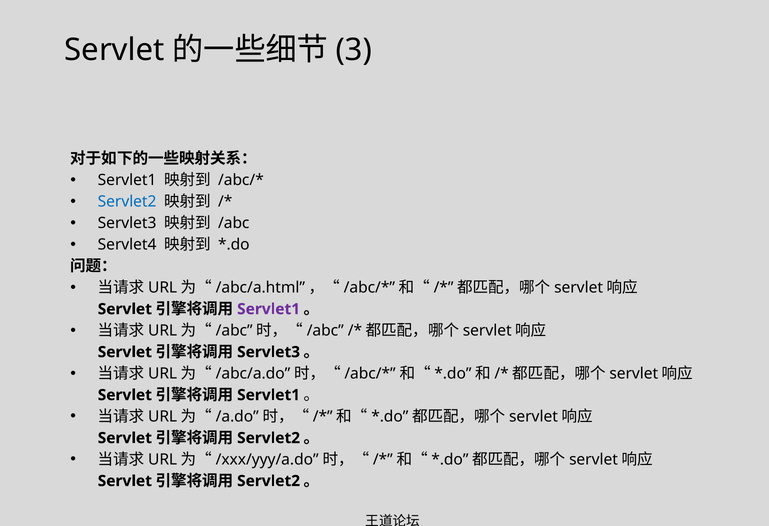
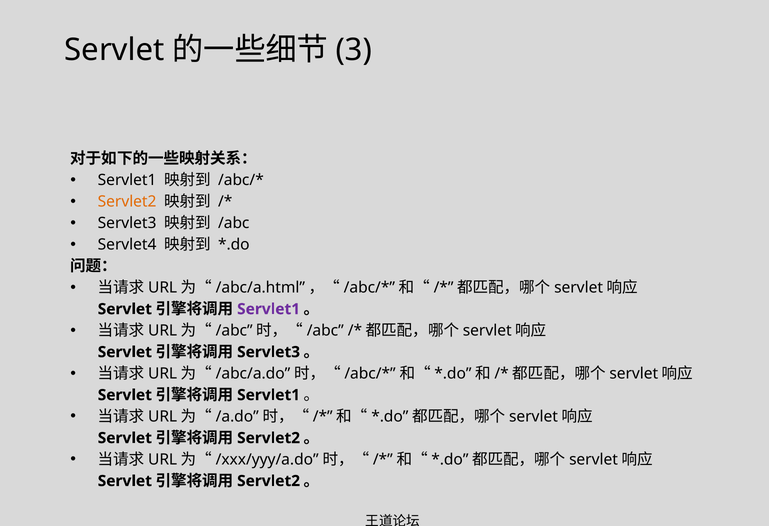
Servlet2 colour: blue -> orange (127, 202)
